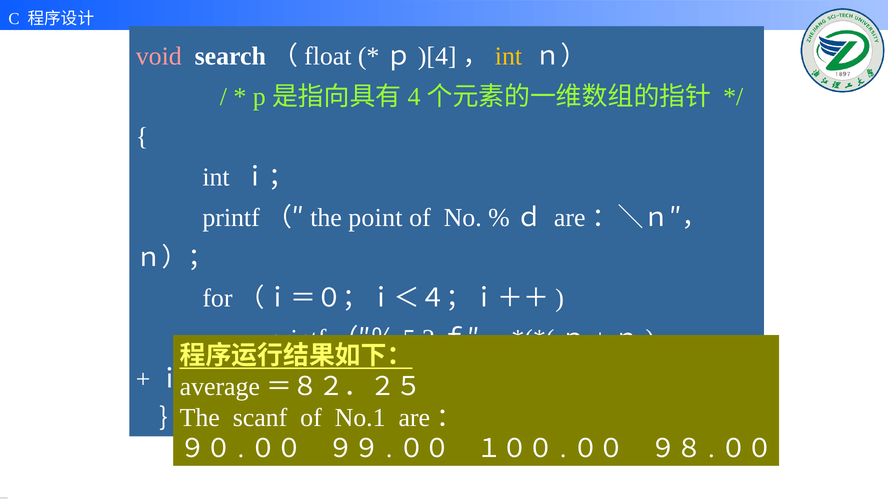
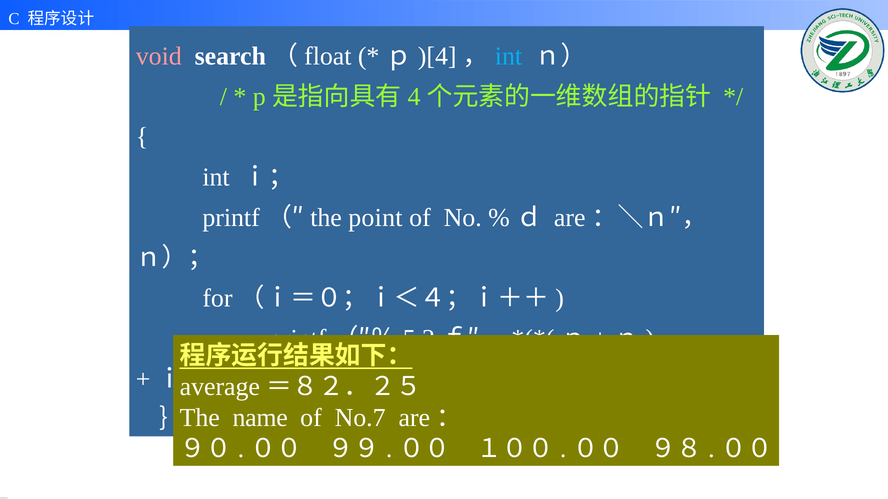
int colour: yellow -> light blue (508, 56)
scanf: scanf -> name (260, 418)
No.1: No.1 -> No.7 (360, 418)
